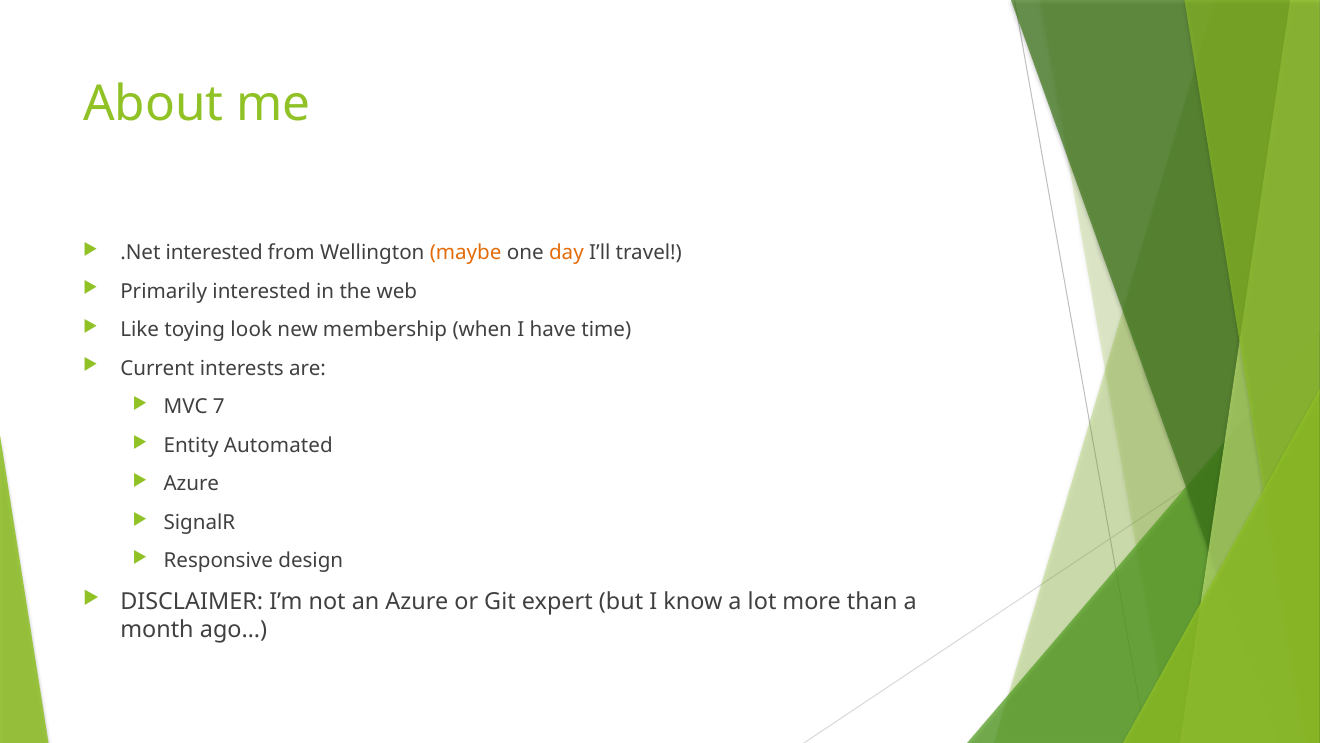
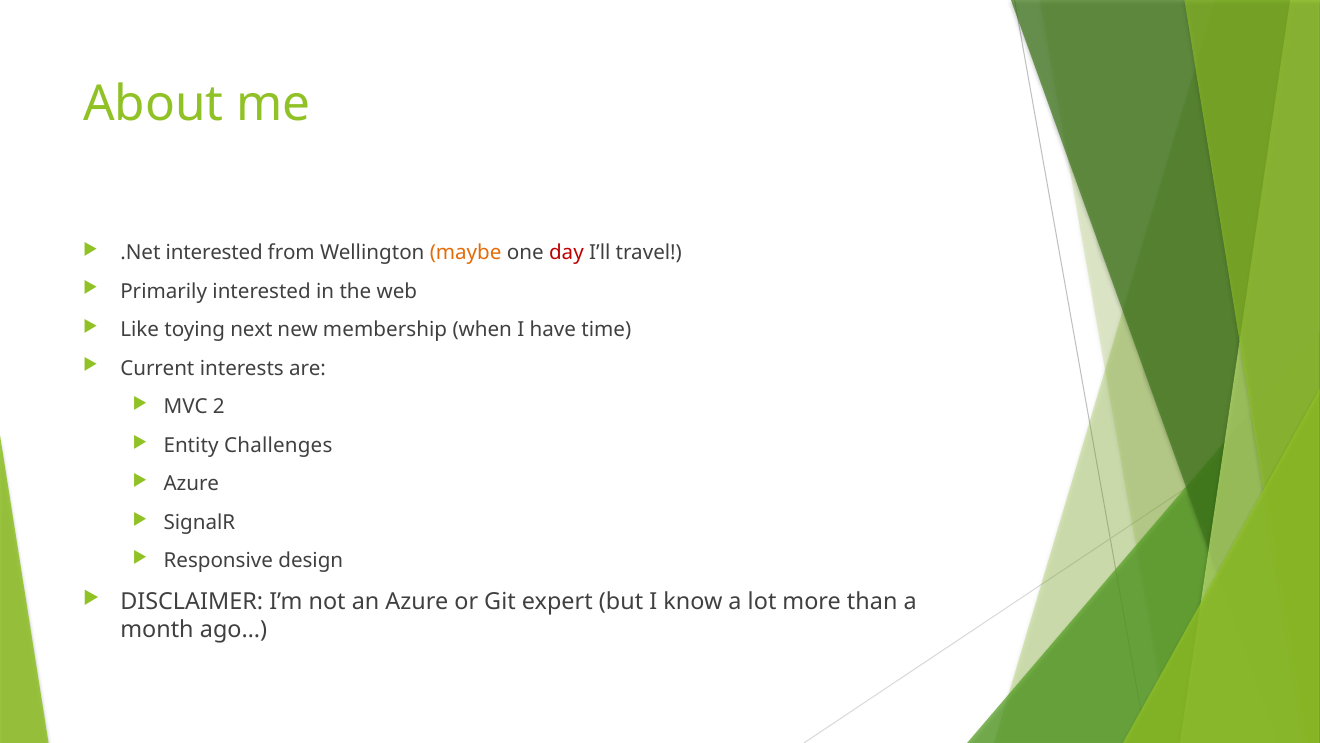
day colour: orange -> red (566, 253)
look: look -> next (251, 330)
7: 7 -> 2 (219, 407)
Automated: Automated -> Challenges (278, 445)
